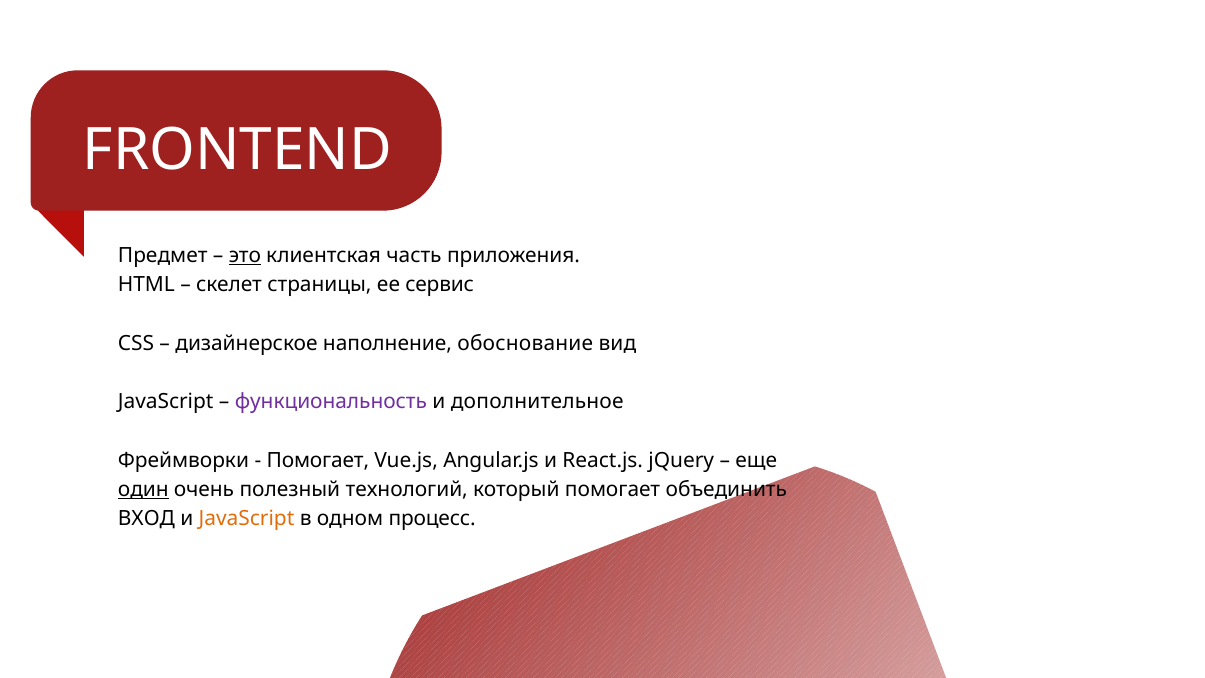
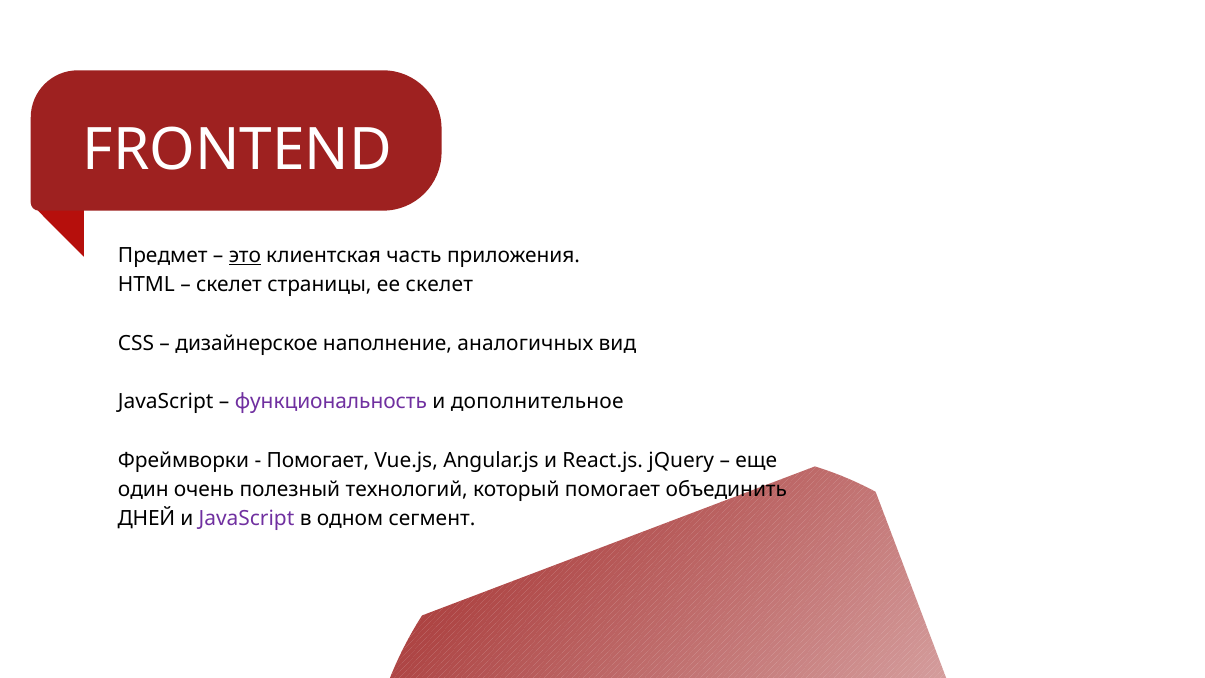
ее сервис: сервис -> скелет (439, 285)
обоснование: обоснование -> аналогичных (525, 343)
один underline: present -> none (143, 490)
ВХОД: ВХОД -> ДНЕЙ (146, 519)
JavaScript colour: orange -> purple (247, 519)
процесс: процесс -> сегмент (432, 519)
